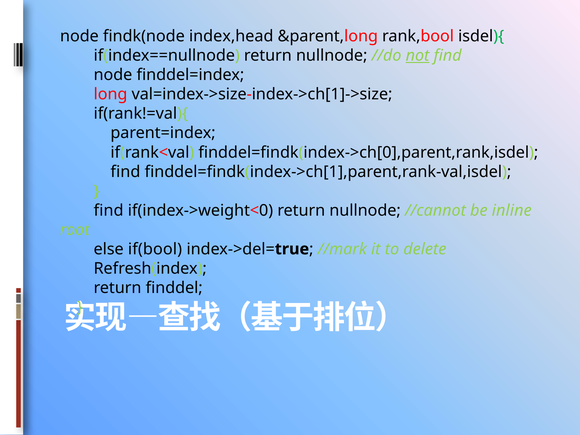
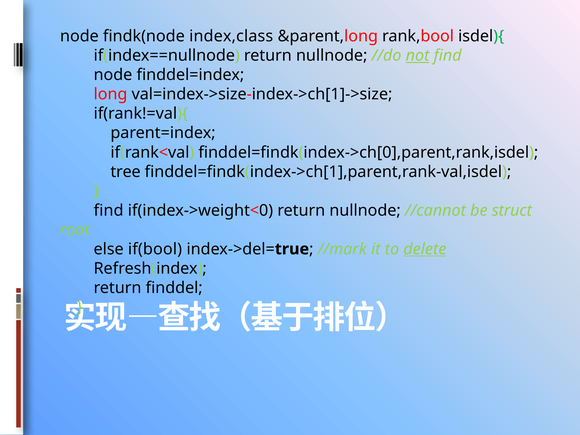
index,head: index,head -> index,class (231, 36)
find: find -> tree (126, 172)
inline: inline -> struct (512, 210)
delete underline: none -> present (425, 249)
